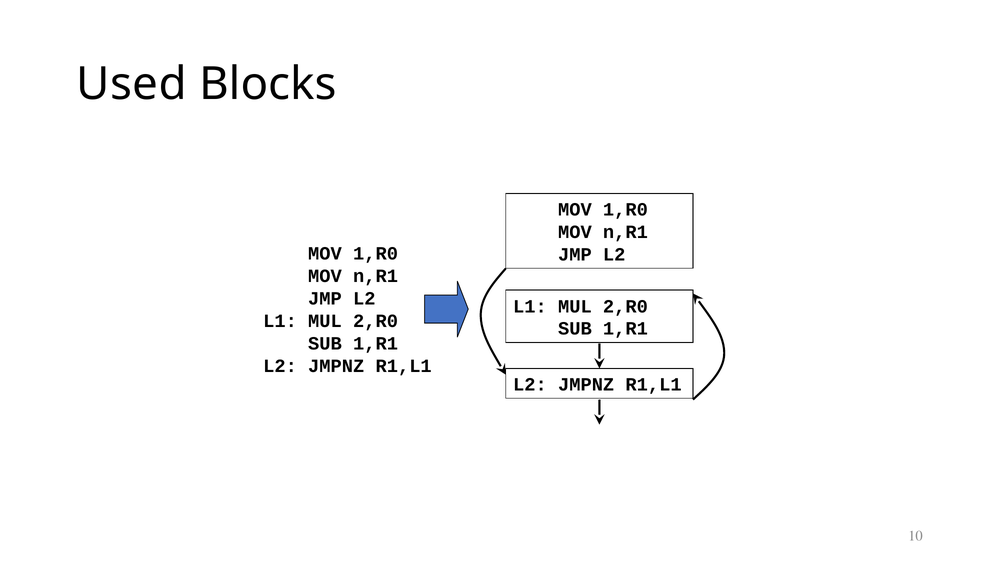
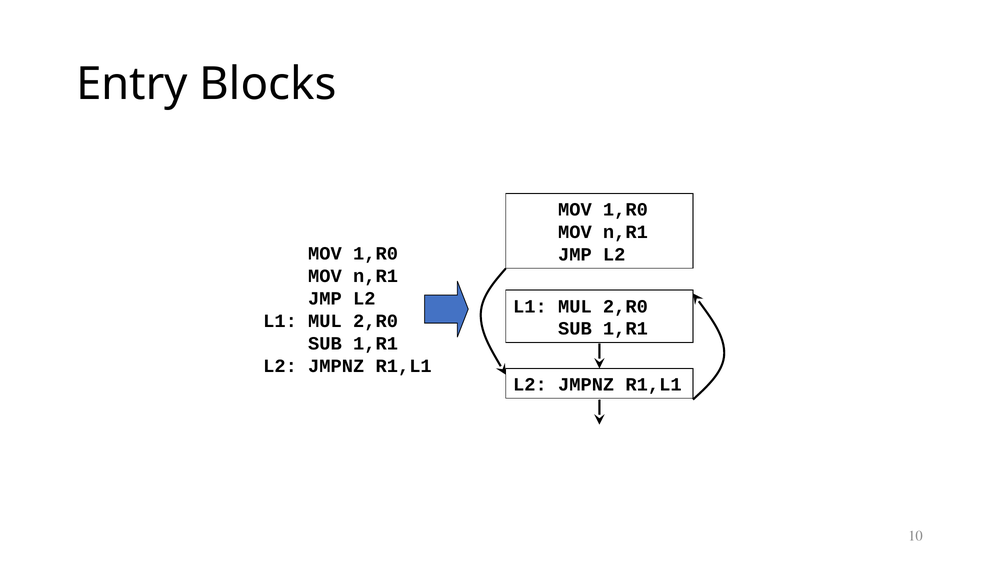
Used: Used -> Entry (132, 84)
